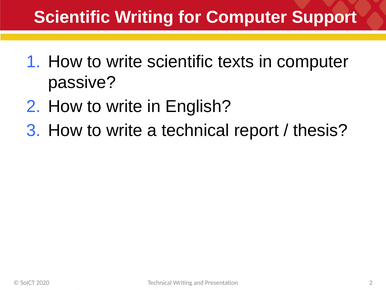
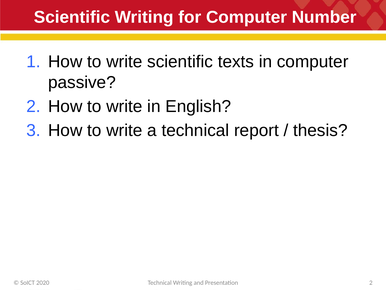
Support: Support -> Number (324, 17)
